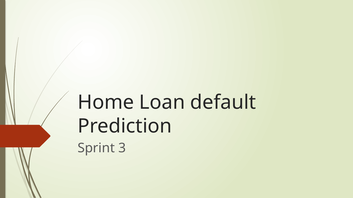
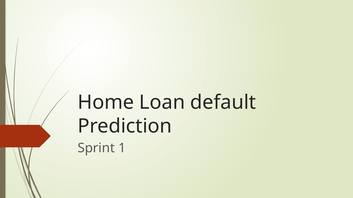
3: 3 -> 1 (122, 149)
